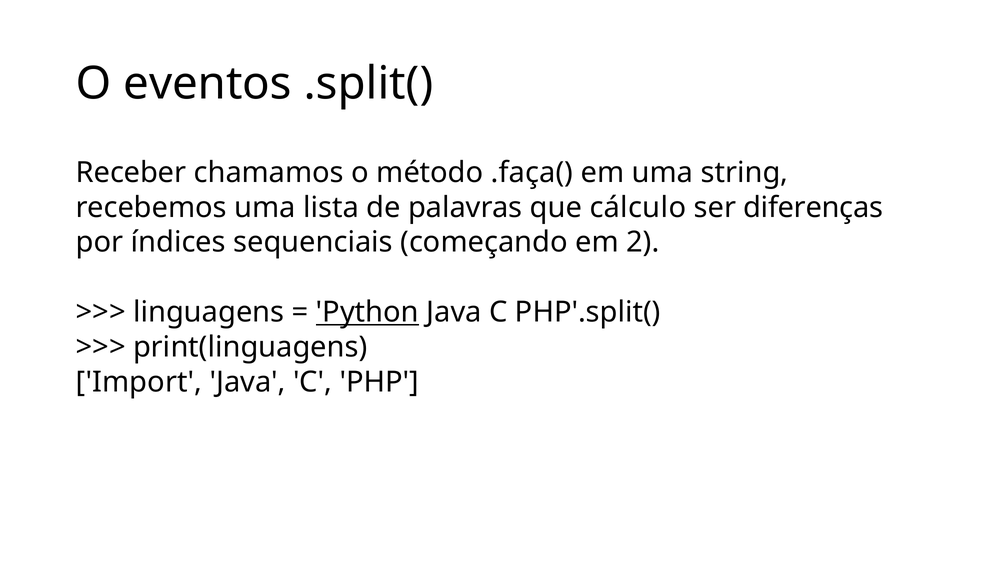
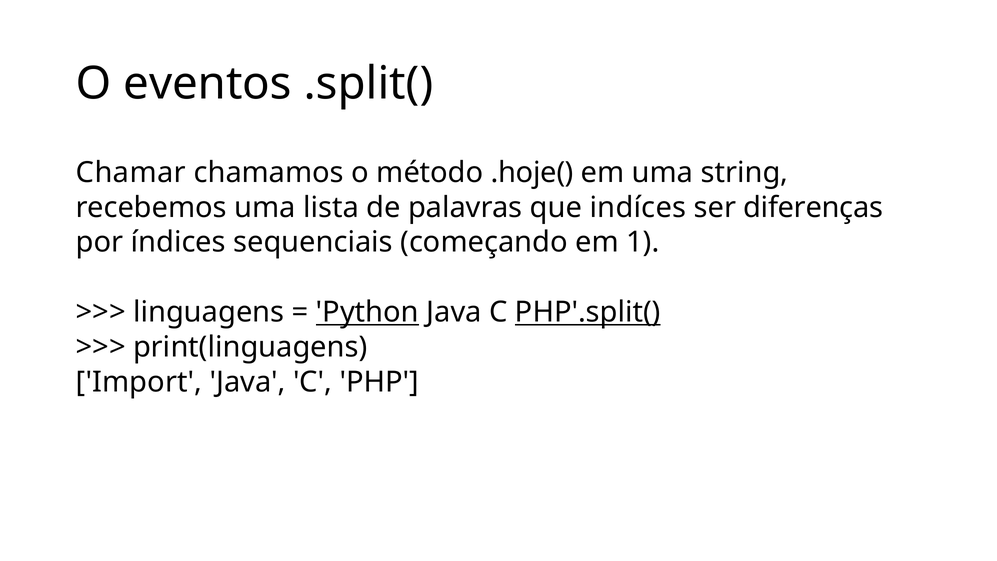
Receber: Receber -> Chamar (131, 172)
.faça(: .faça( -> .hoje( (532, 172)
cálculo: cálculo -> indíces (638, 207)
2: 2 -> 1 (643, 242)
PHP'.split( underline: none -> present (588, 312)
